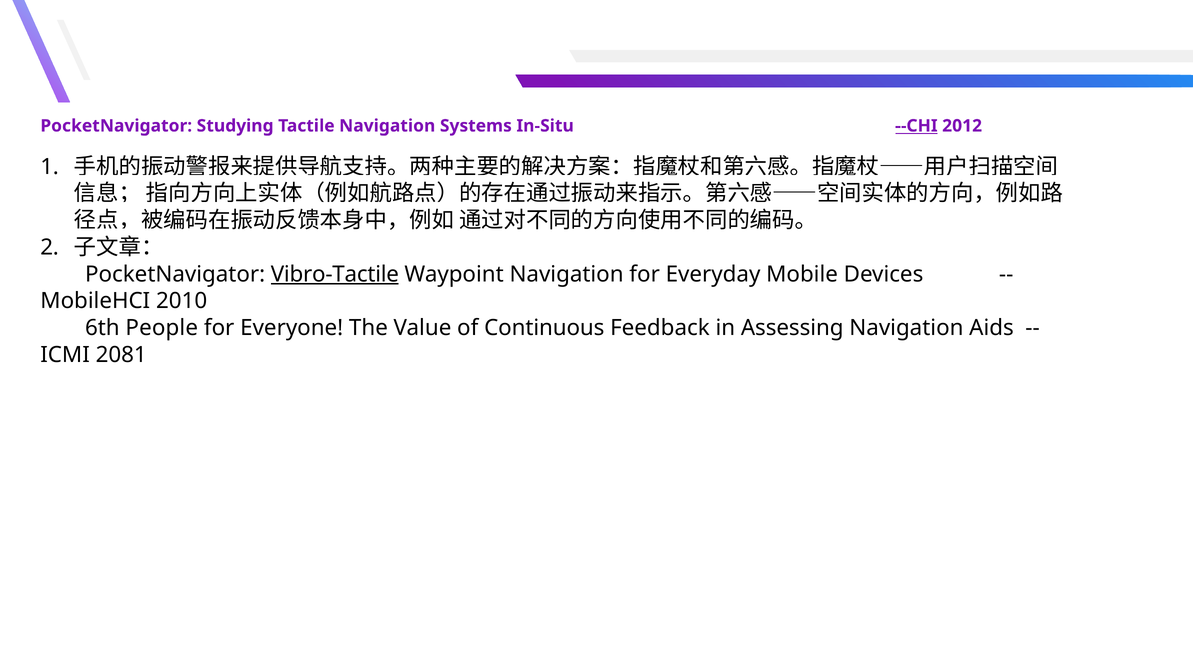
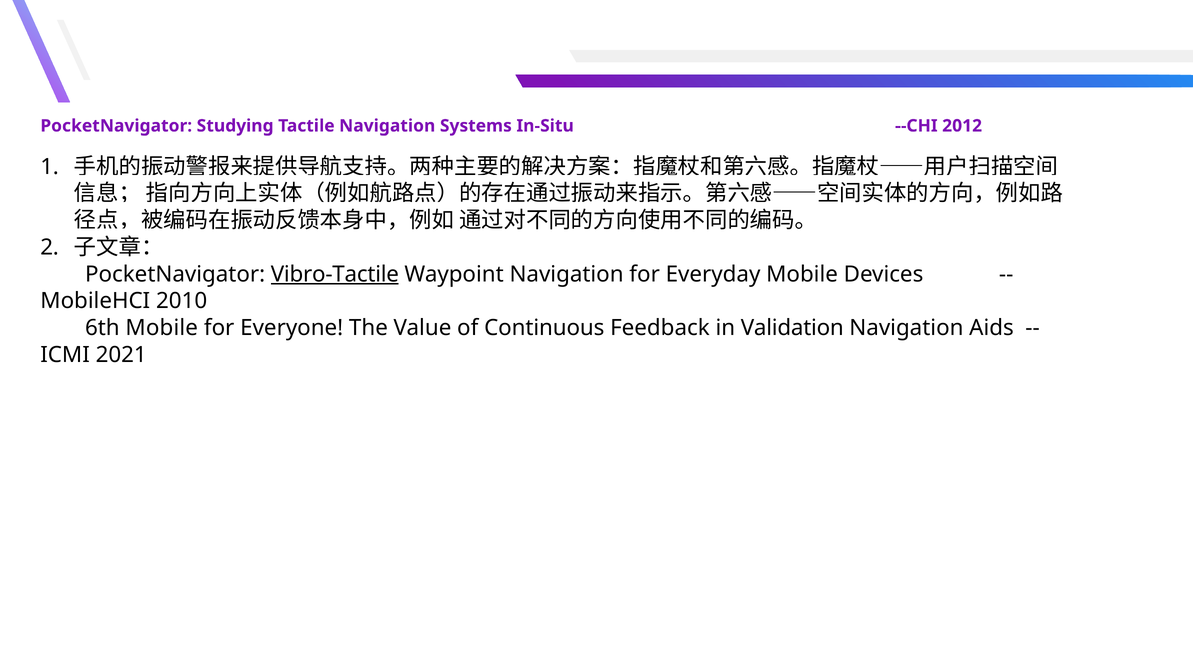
--CHI underline: present -> none (916, 126)
People: People -> Mobile (162, 328)
Assessing: Assessing -> Validation (792, 328)
2081: 2081 -> 2021 (121, 355)
